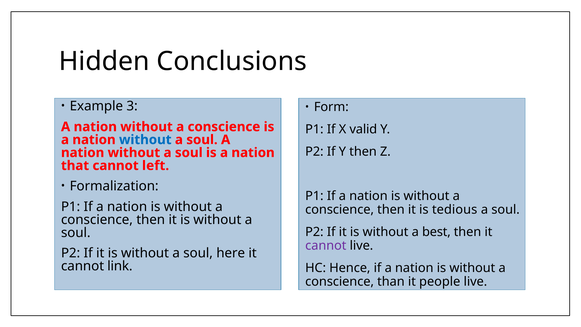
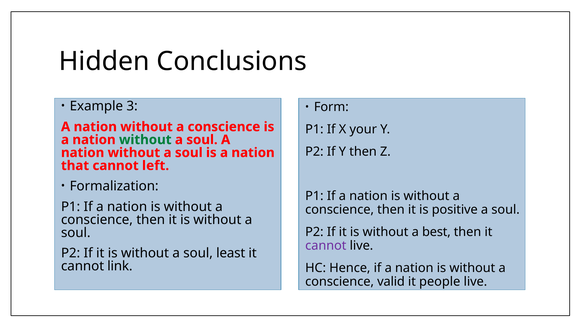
valid: valid -> your (363, 129)
without colour: blue -> green (145, 140)
tedious: tedious -> positive (455, 210)
here: here -> least (231, 253)
than: than -> valid (391, 281)
